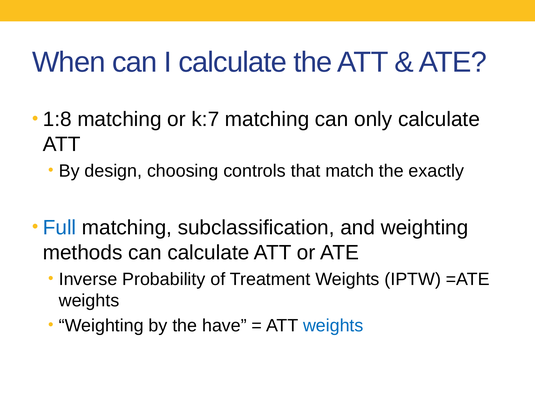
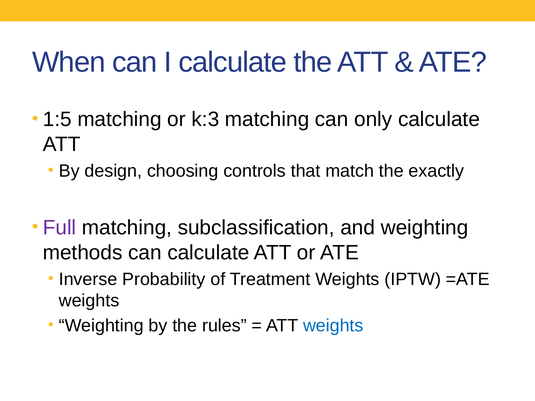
1:8: 1:8 -> 1:5 (57, 120)
k:7: k:7 -> k:3 (205, 120)
Full colour: blue -> purple (60, 228)
have: have -> rules (224, 326)
